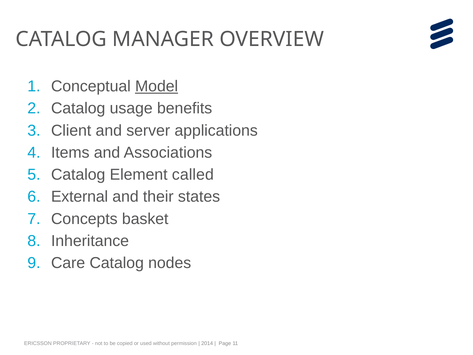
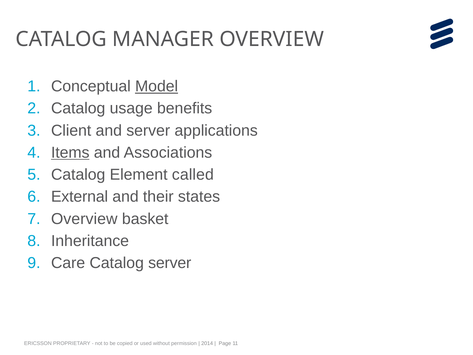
Items underline: none -> present (70, 152)
Concepts: Concepts -> Overview (84, 219)
Catalog nodes: nodes -> server (170, 263)
